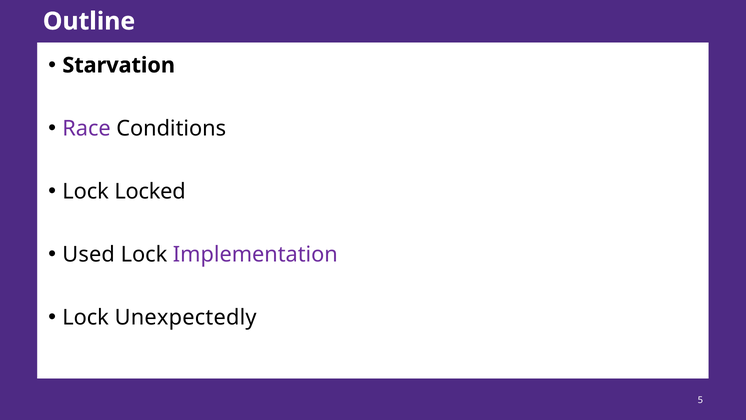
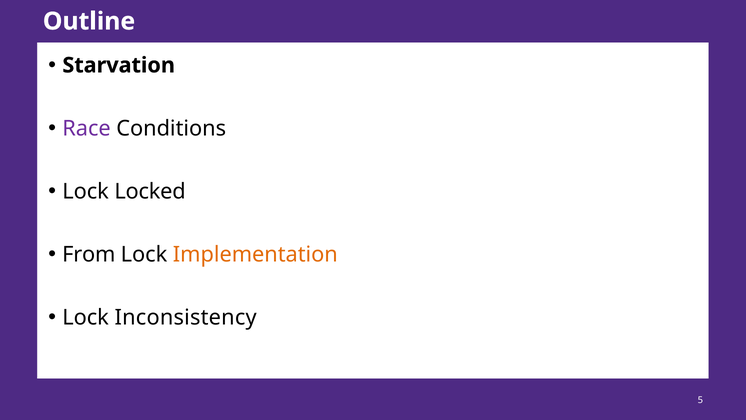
Used: Used -> From (89, 254)
Implementation colour: purple -> orange (255, 254)
Unexpectedly: Unexpectedly -> Inconsistency (186, 317)
